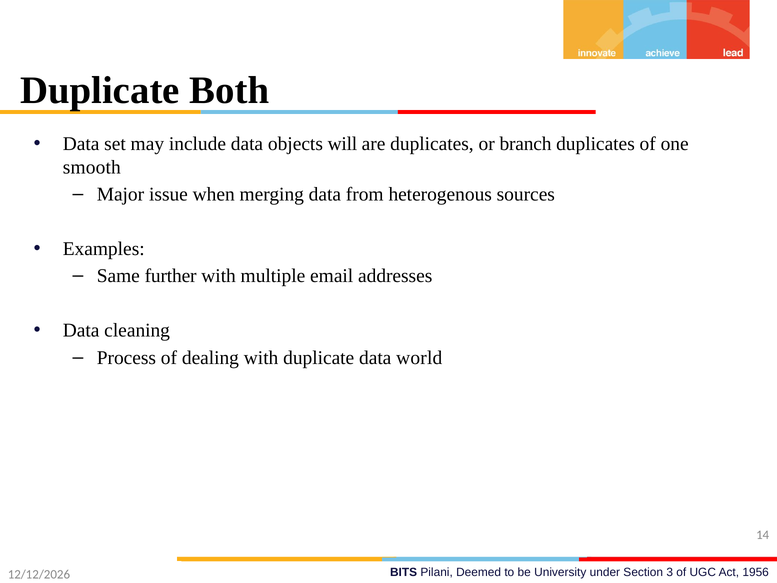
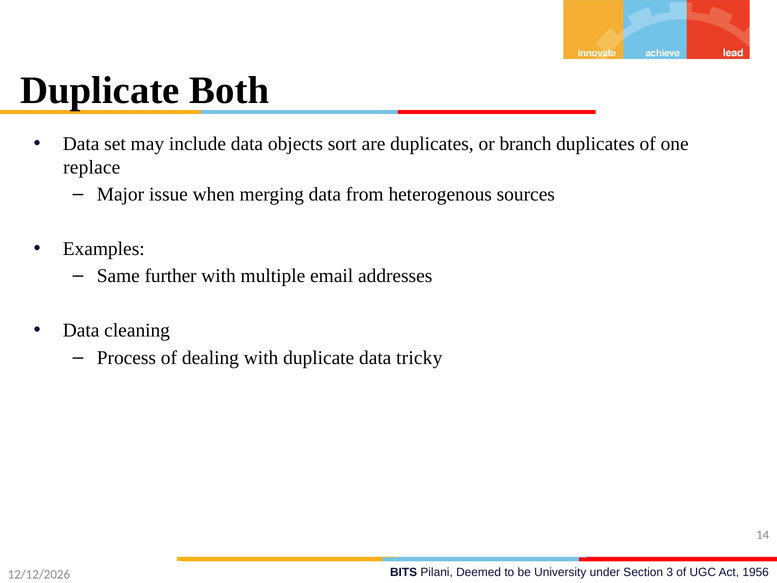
will: will -> sort (342, 144)
smooth: smooth -> replace (92, 167)
world: world -> tricky (419, 358)
